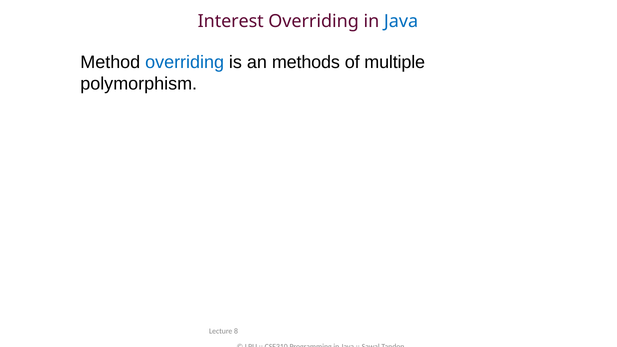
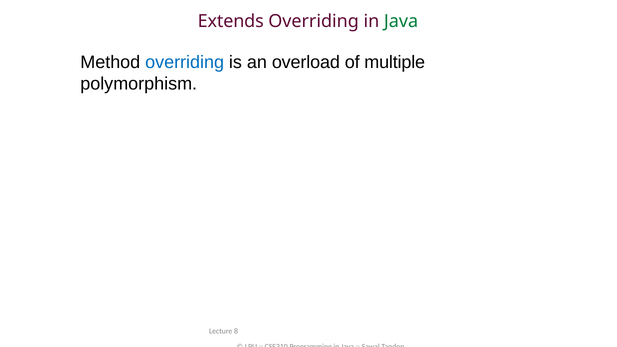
Interest: Interest -> Extends (231, 21)
Java colour: blue -> green (401, 21)
methods: methods -> overload (306, 62)
